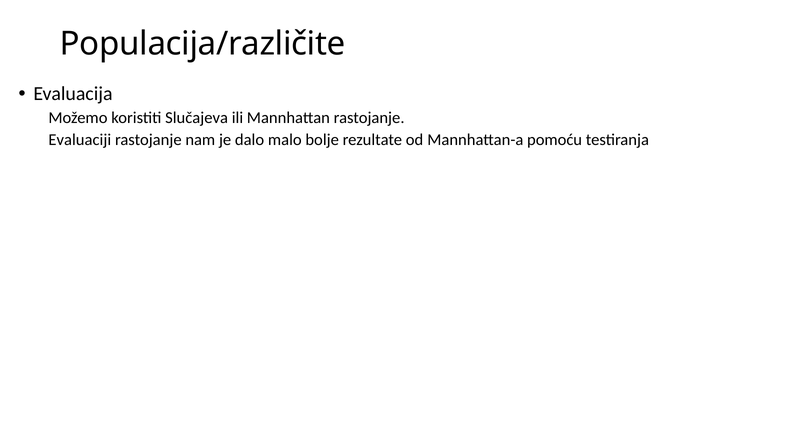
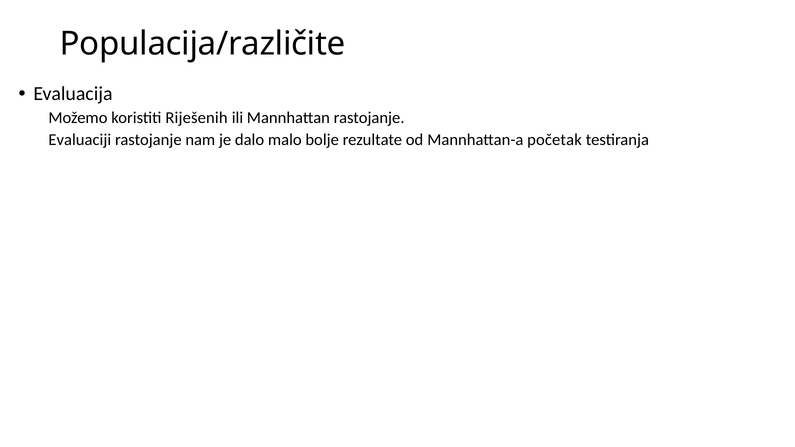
Slučajeva: Slučajeva -> Riješenih (197, 118)
pomoću: pomoću -> početak (554, 140)
